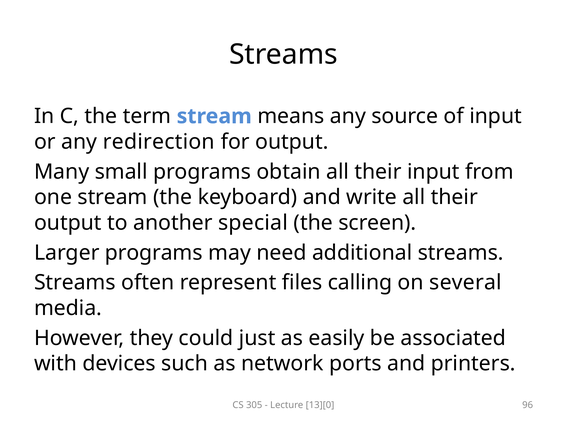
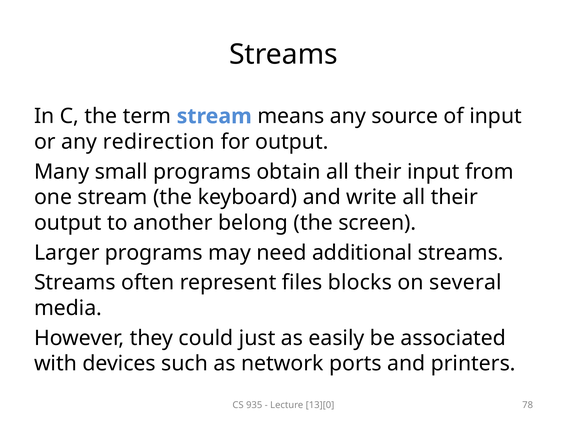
special: special -> belong (253, 223)
calling: calling -> blocks (360, 283)
305: 305 -> 935 (254, 405)
96: 96 -> 78 (528, 405)
